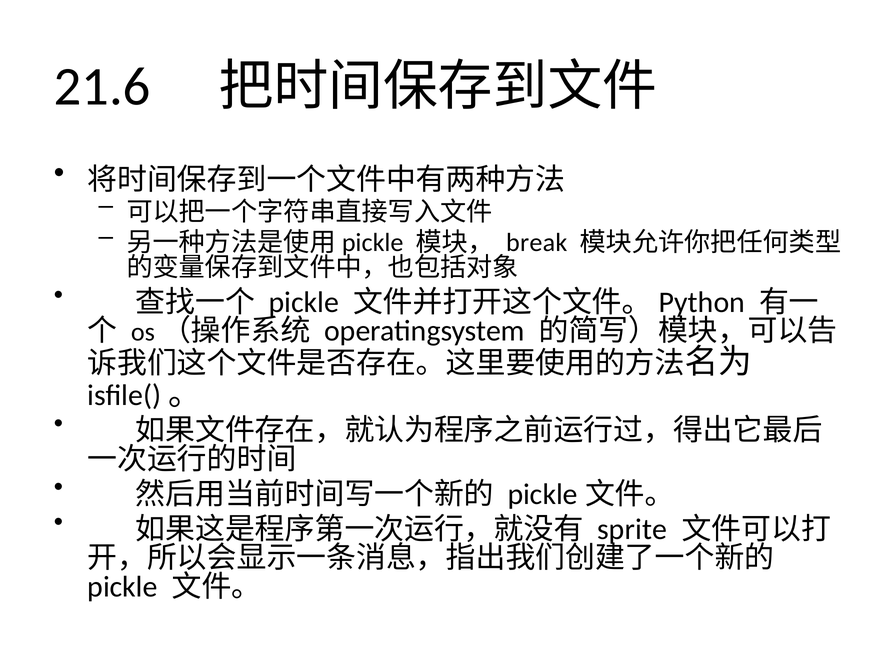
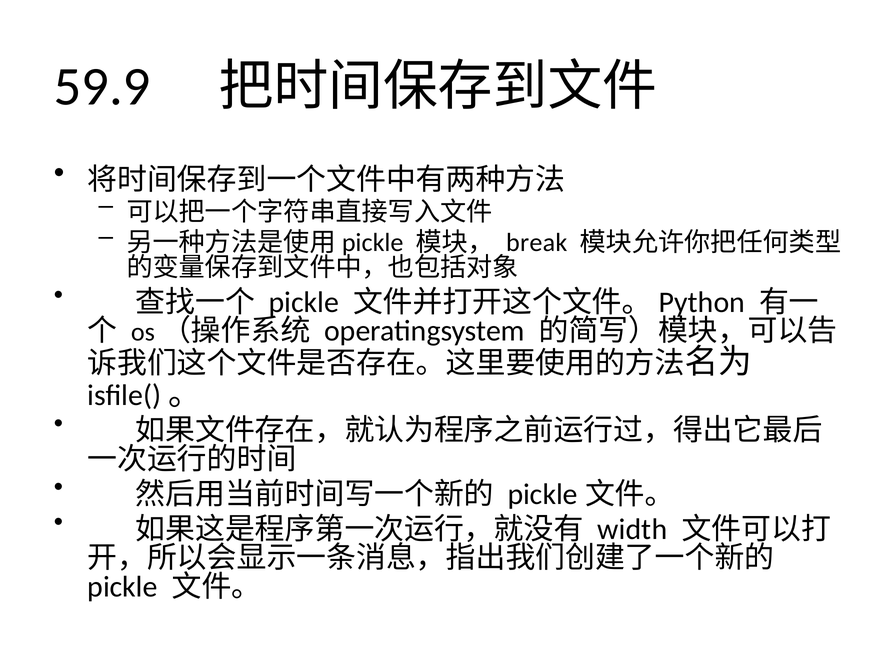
21.6: 21.6 -> 59.9 (102, 87)
sprite: sprite -> width (632, 529)
